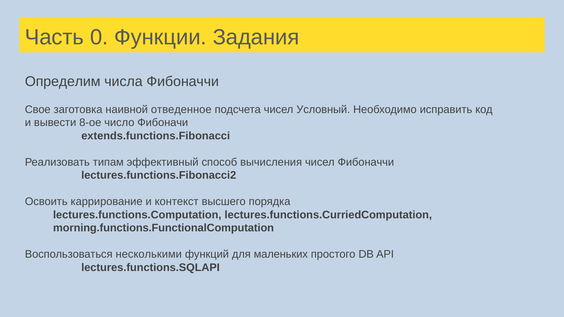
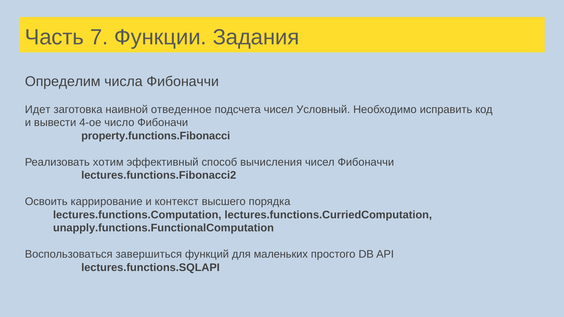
0: 0 -> 7 (99, 37)
Свое: Свое -> Идет (38, 110)
8-ое: 8-ое -> 4-ое (90, 123)
extends.functions.Fibonacci: extends.functions.Fibonacci -> property.functions.Fibonacci (156, 136)
типам: типам -> хотим (108, 162)
morning.functions.FunctionalComputation: morning.functions.FunctionalComputation -> unapply.functions.FunctionalComputation (163, 228)
несколькими: несколькими -> завершиться (149, 254)
